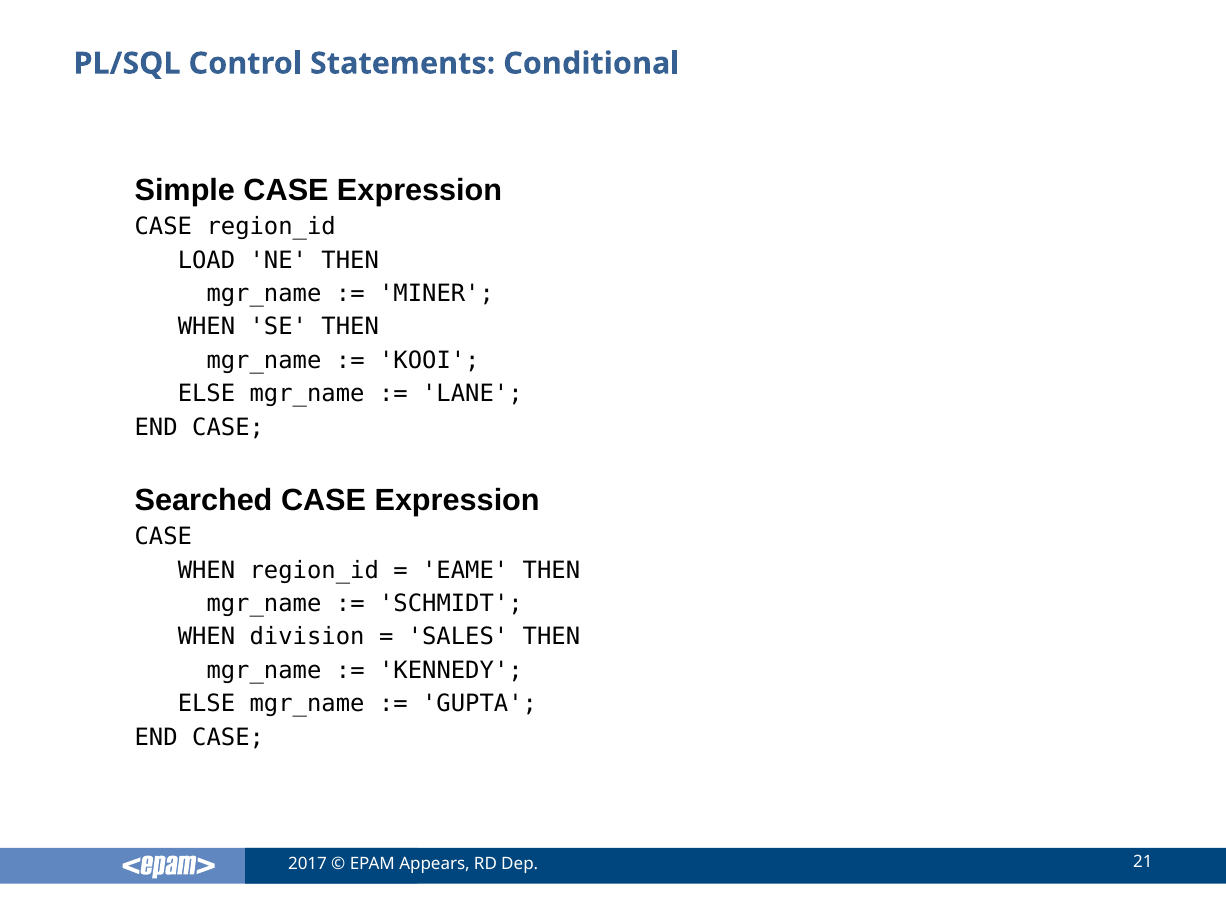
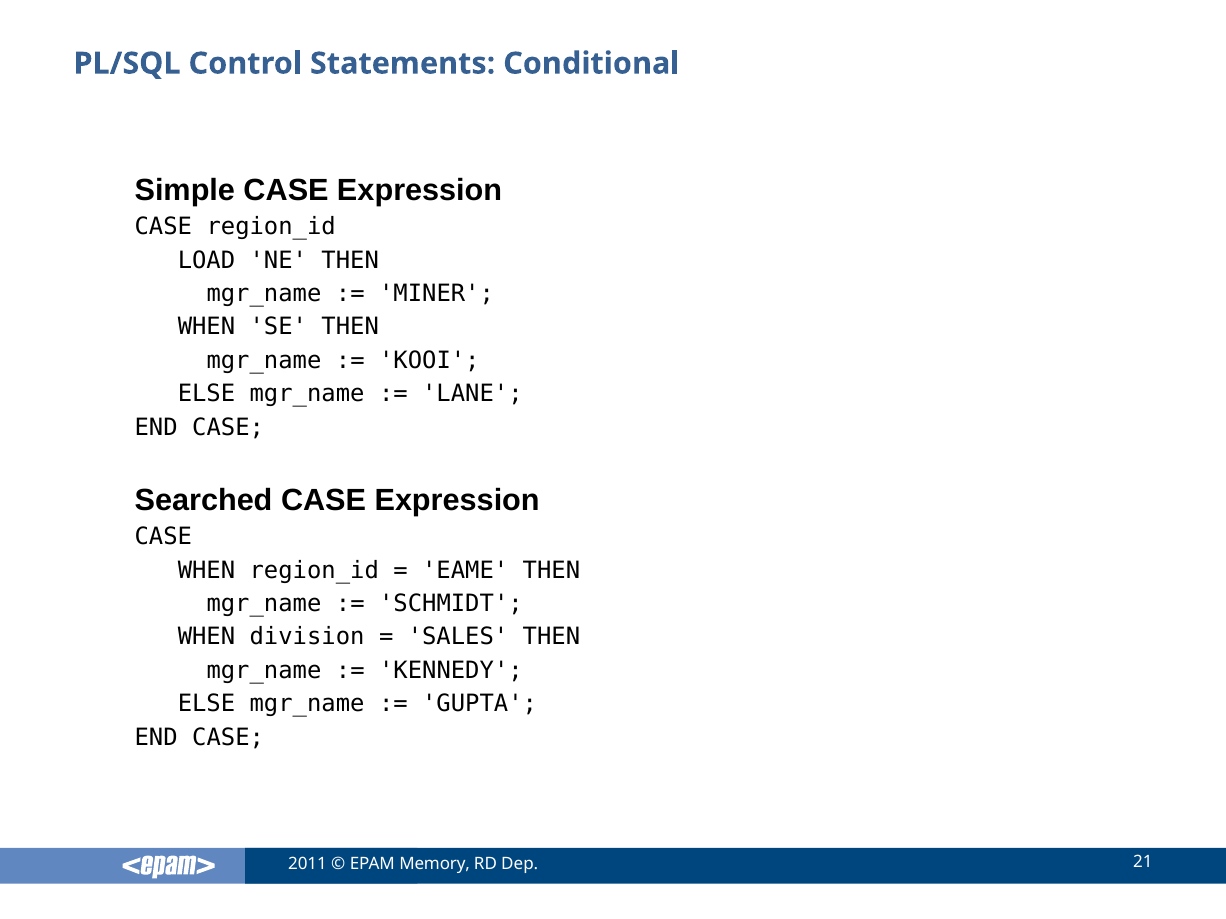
2017: 2017 -> 2011 (308, 865)
Appears: Appears -> Memory (435, 865)
